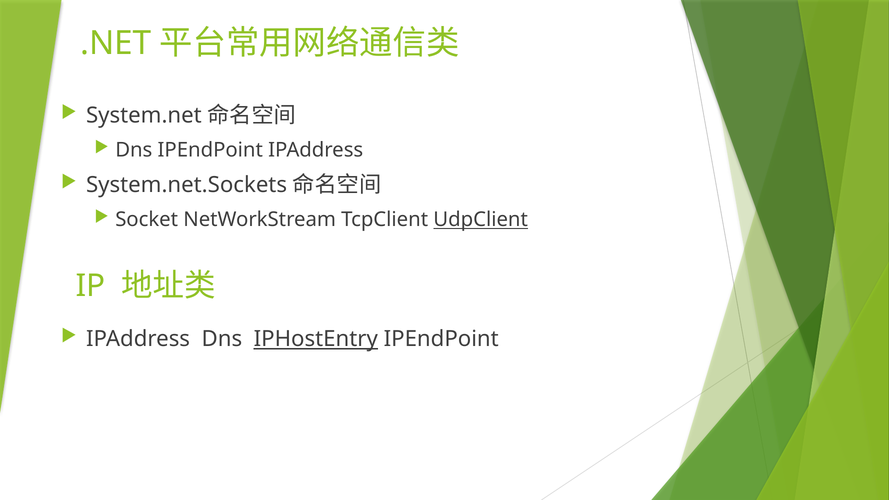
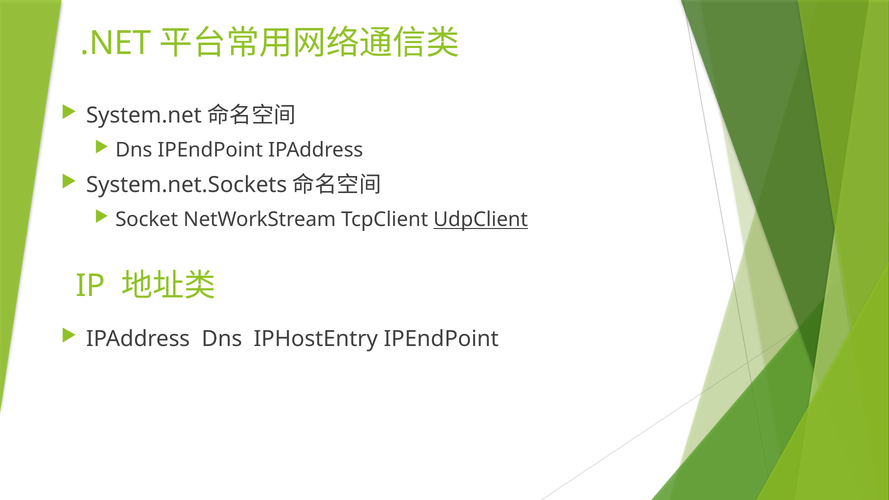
IPHostEntry underline: present -> none (316, 339)
